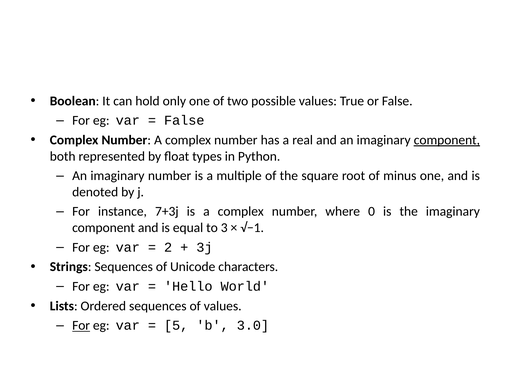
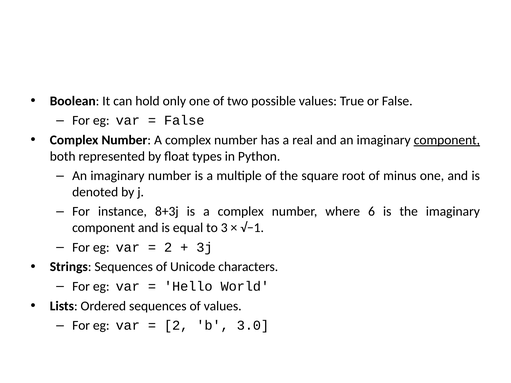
7+3j: 7+3j -> 8+3j (167, 212)
0: 0 -> 6 (372, 212)
For underline: present -> none (81, 326)
5: 5 -> 2 (176, 326)
